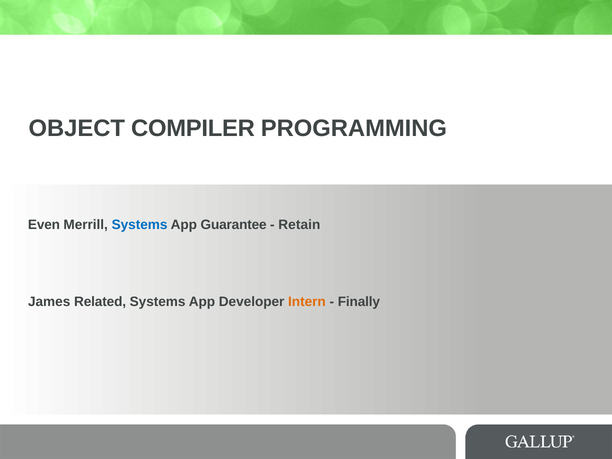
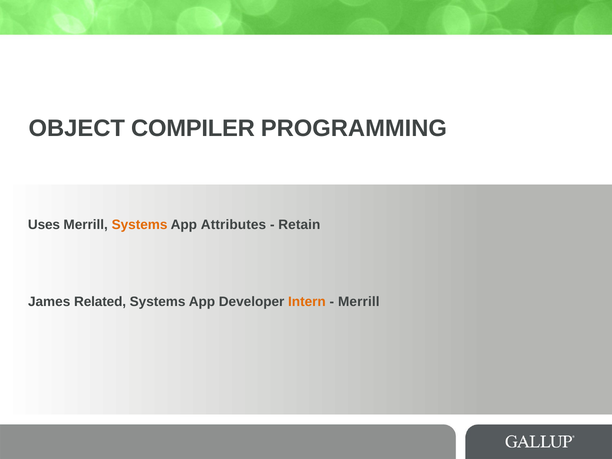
Even: Even -> Uses (44, 225)
Systems colour: blue -> orange (140, 225)
Guarantee: Guarantee -> Attributes (233, 225)
Finally: Finally -> Merrill (359, 302)
